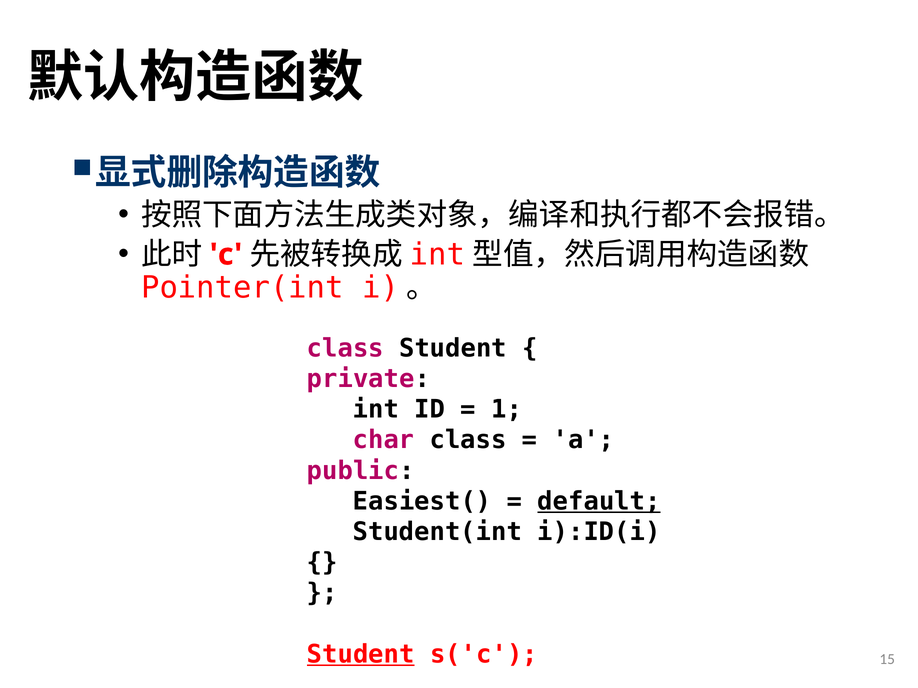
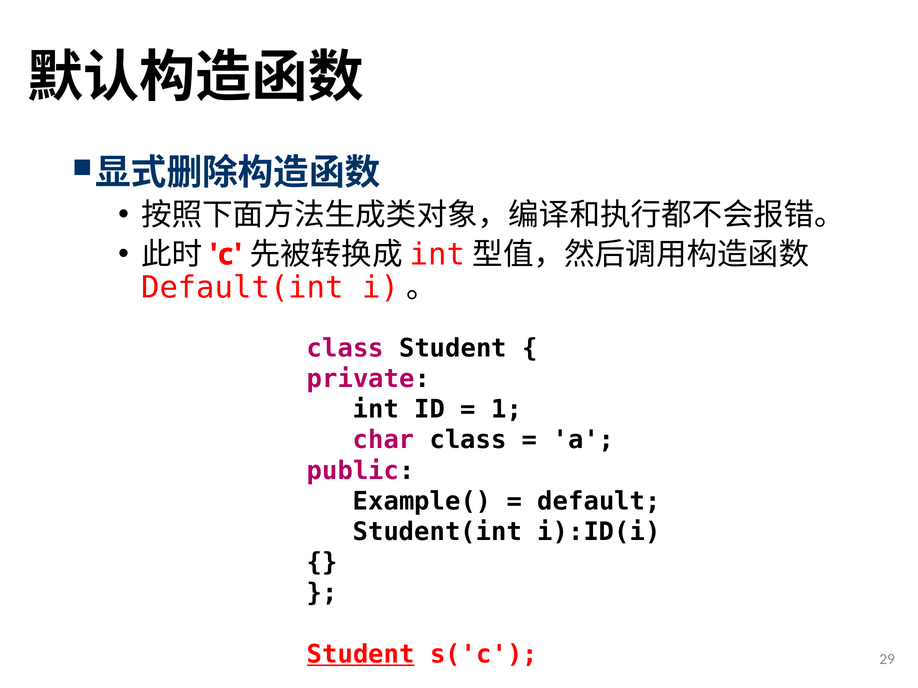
Pointer(int: Pointer(int -> Default(int (242, 288)
Easiest(: Easiest( -> Example( (422, 502)
default underline: present -> none (599, 502)
15: 15 -> 29 (887, 659)
